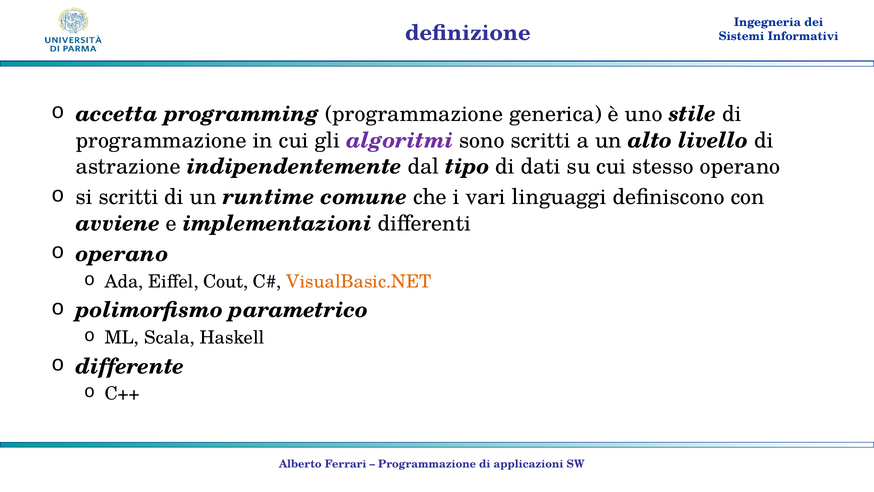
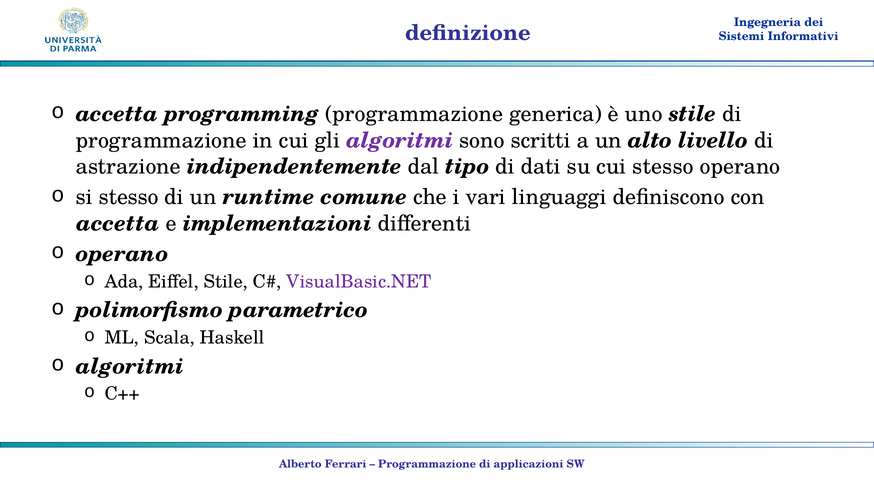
si scritti: scritti -> stesso (129, 197)
avviene: avviene -> accetta (118, 223)
Eiffel Cout: Cout -> Stile (226, 281)
VisualBasic.NET colour: orange -> purple (359, 281)
differente: differente -> algoritmi (130, 366)
